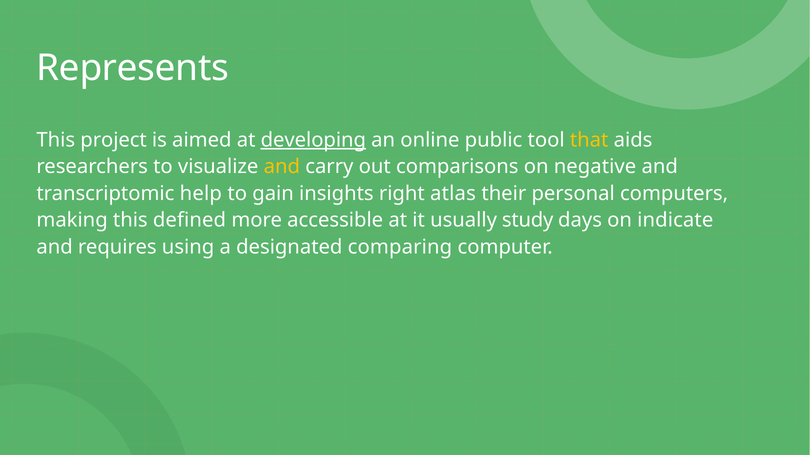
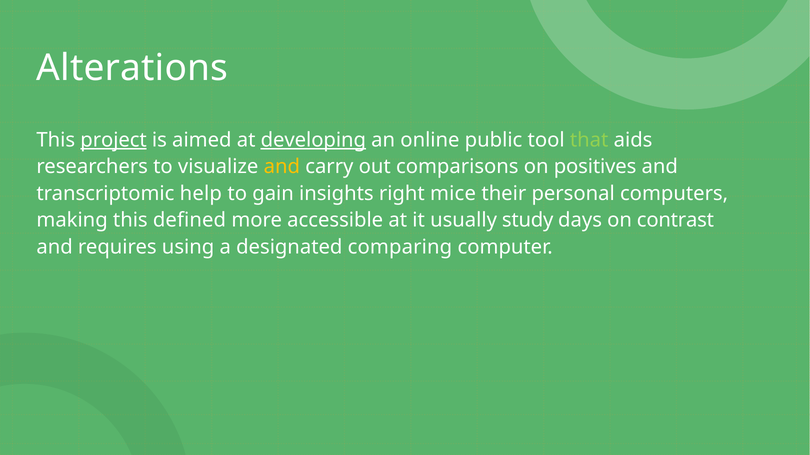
Represents: Represents -> Alterations (132, 68)
project underline: none -> present (114, 140)
that colour: yellow -> light green (589, 140)
negative: negative -> positives (595, 167)
atlas: atlas -> mice (453, 194)
indicate: indicate -> contrast (675, 220)
